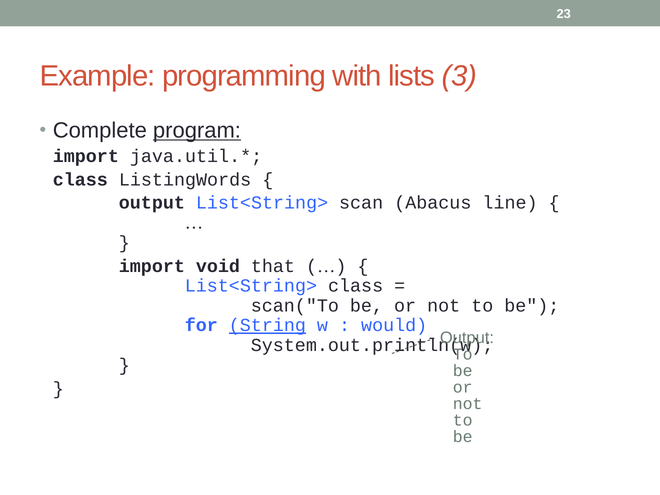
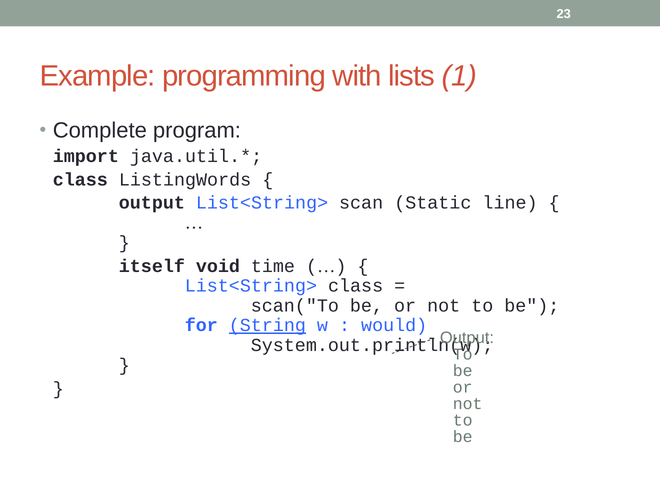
3: 3 -> 1 (459, 76)
program underline: present -> none (197, 131)
Abacus: Abacus -> Static (433, 203)
import: import -> itself (152, 266)
that: that -> time (273, 266)
